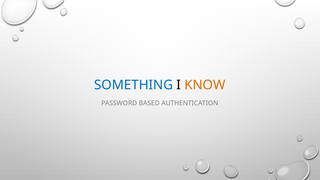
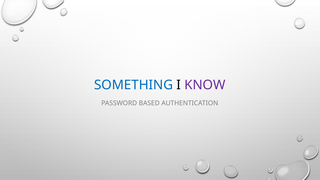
KNOW colour: orange -> purple (205, 85)
